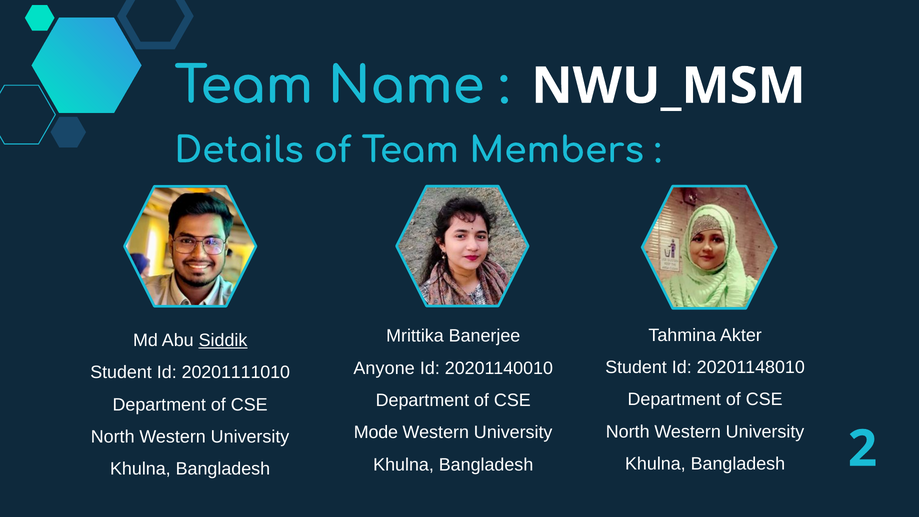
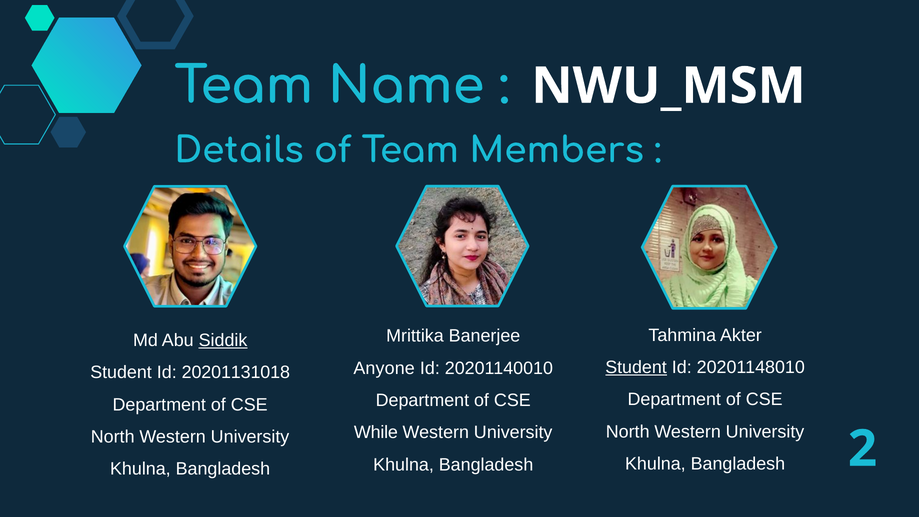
Student underline: none -> present (636, 367)
20201111010: 20201111010 -> 20201131018 (236, 373)
Mode: Mode -> While (376, 432)
